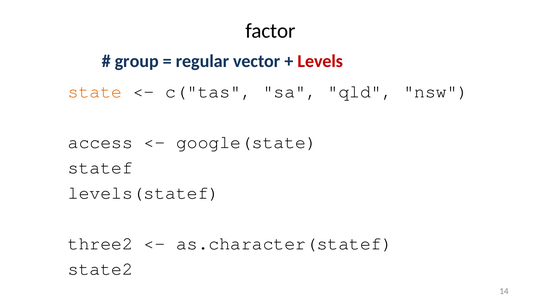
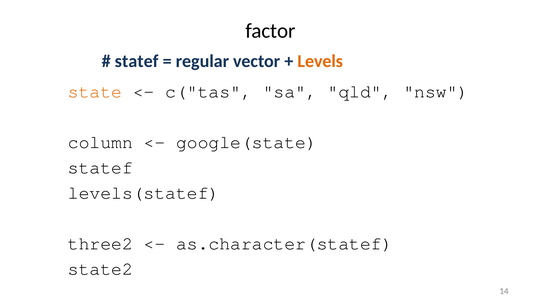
group: group -> statef (137, 61)
Levels colour: red -> orange (320, 61)
access: access -> column (100, 142)
